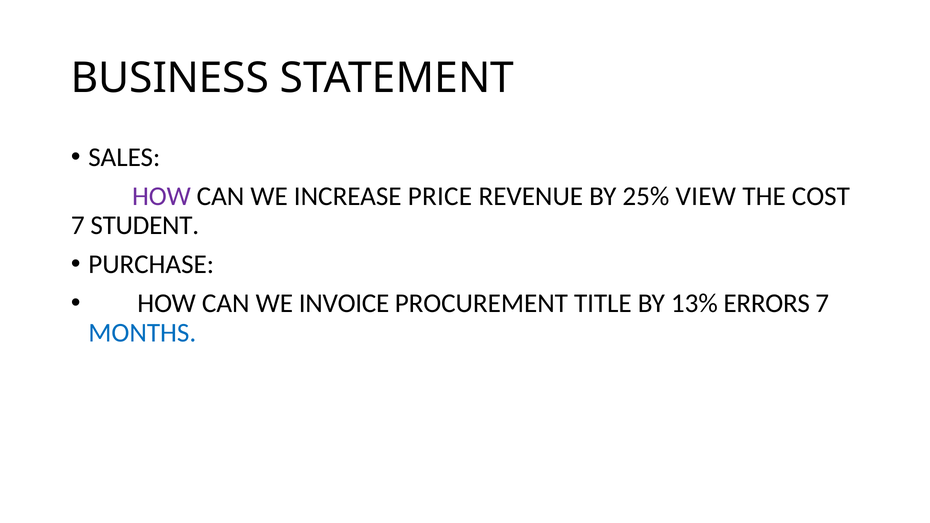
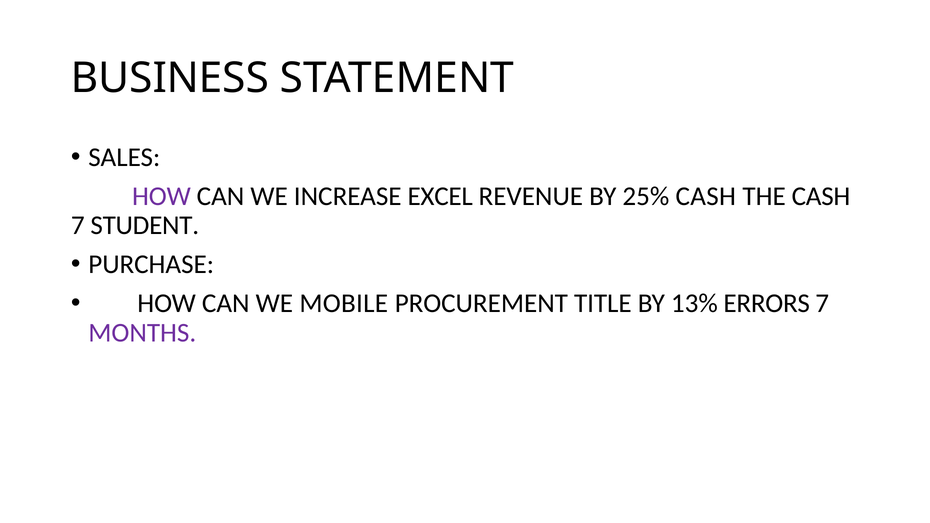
PRICE: PRICE -> EXCEL (440, 196)
25% VIEW: VIEW -> CASH (706, 196)
THE COST: COST -> CASH (821, 196)
INVOICE: INVOICE -> MOBILE (344, 304)
MONTHS colour: blue -> purple (142, 333)
